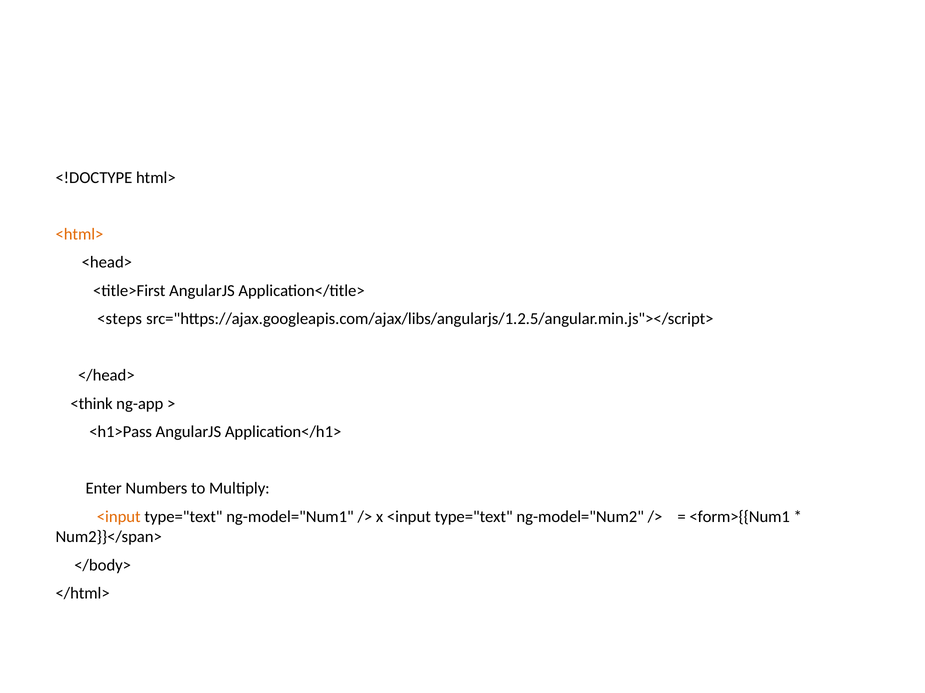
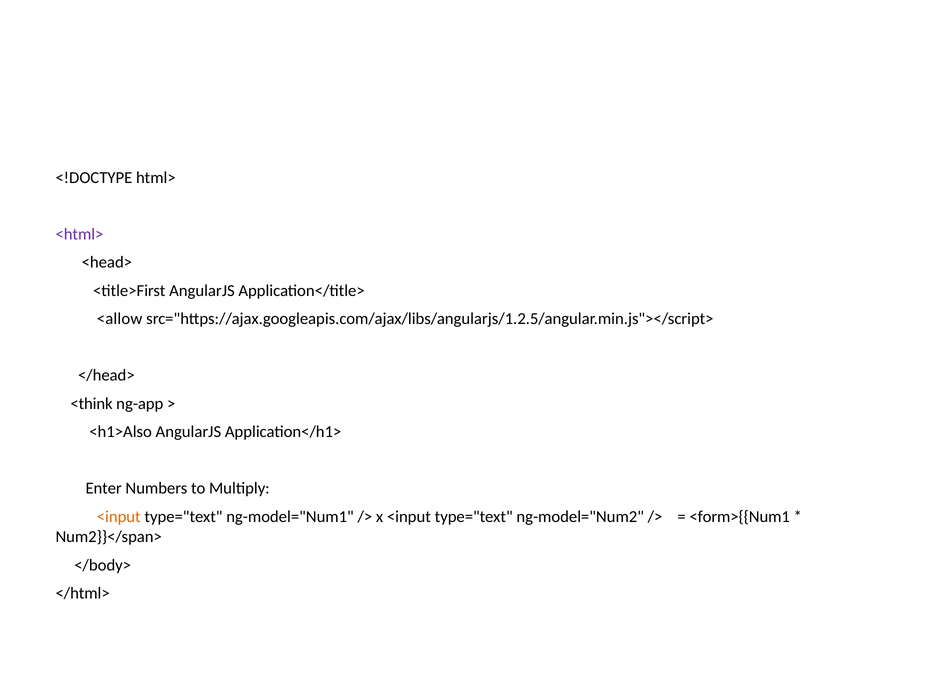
<html> colour: orange -> purple (79, 234)
<steps: <steps -> <allow (120, 319)
<h1>Pass: <h1>Pass -> <h1>Also (121, 432)
